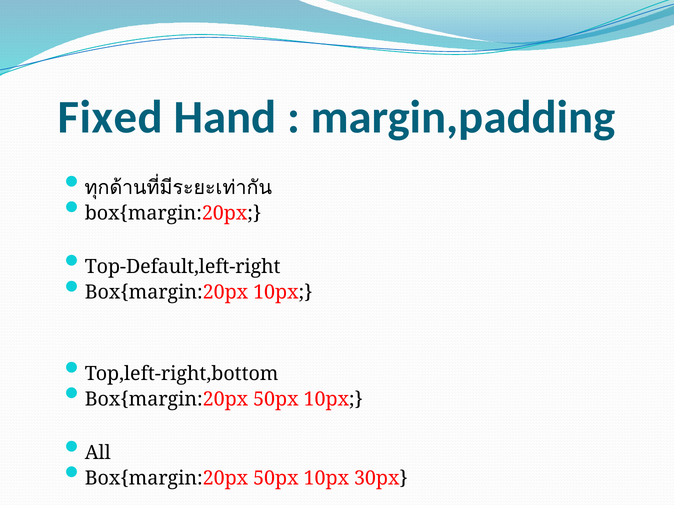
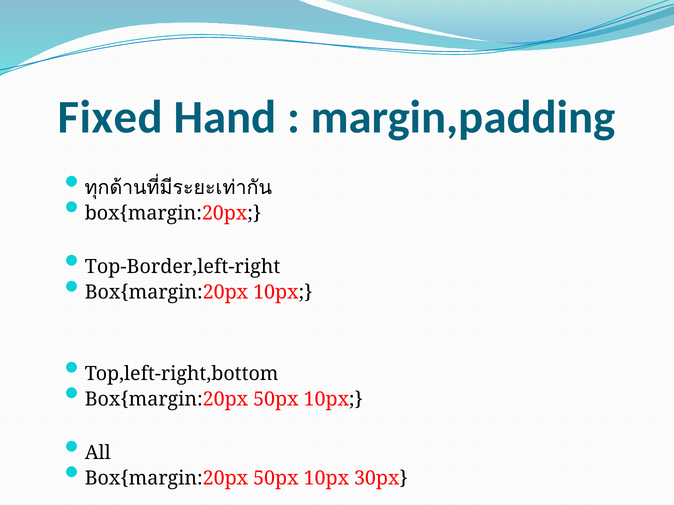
Top-Default,left-right: Top-Default,left-right -> Top-Border,left-right (183, 267)
